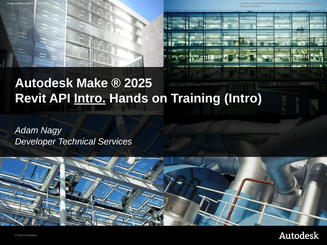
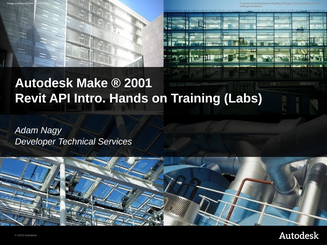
2025: 2025 -> 2001 (138, 83)
Intro underline: present -> none (90, 99)
Training Intro: Intro -> Labs (243, 99)
